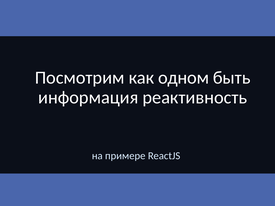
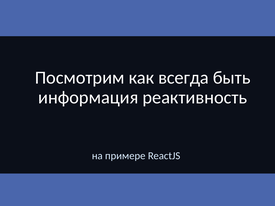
одном: одном -> всегда (184, 78)
